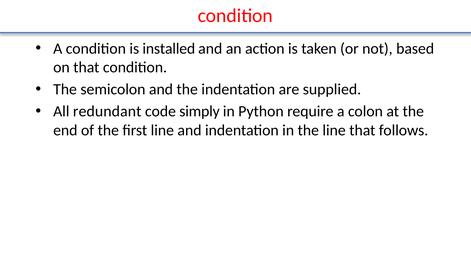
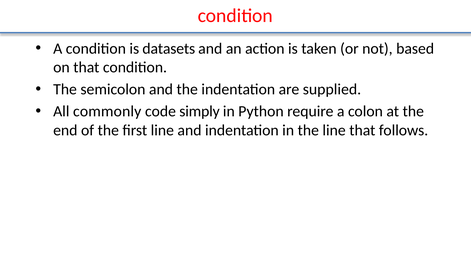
installed: installed -> datasets (169, 49)
redundant: redundant -> commonly (107, 111)
